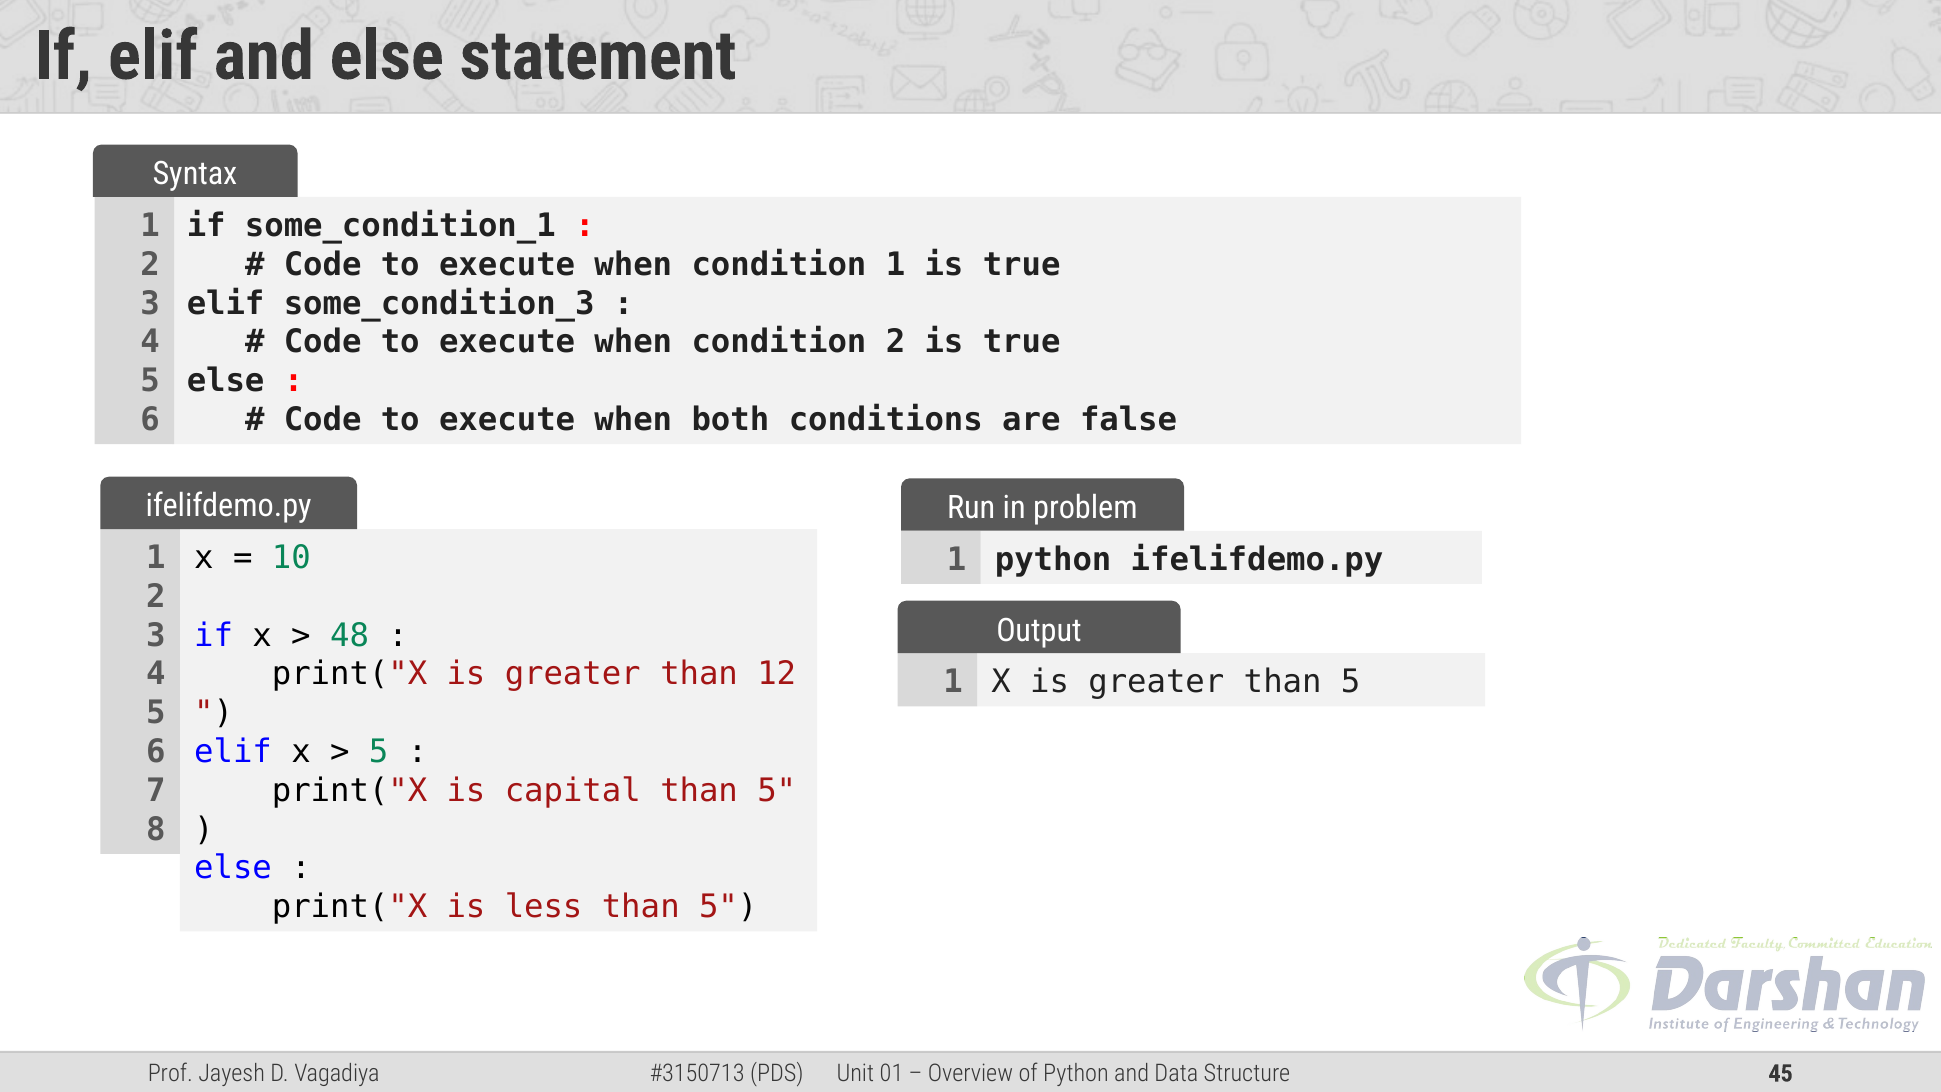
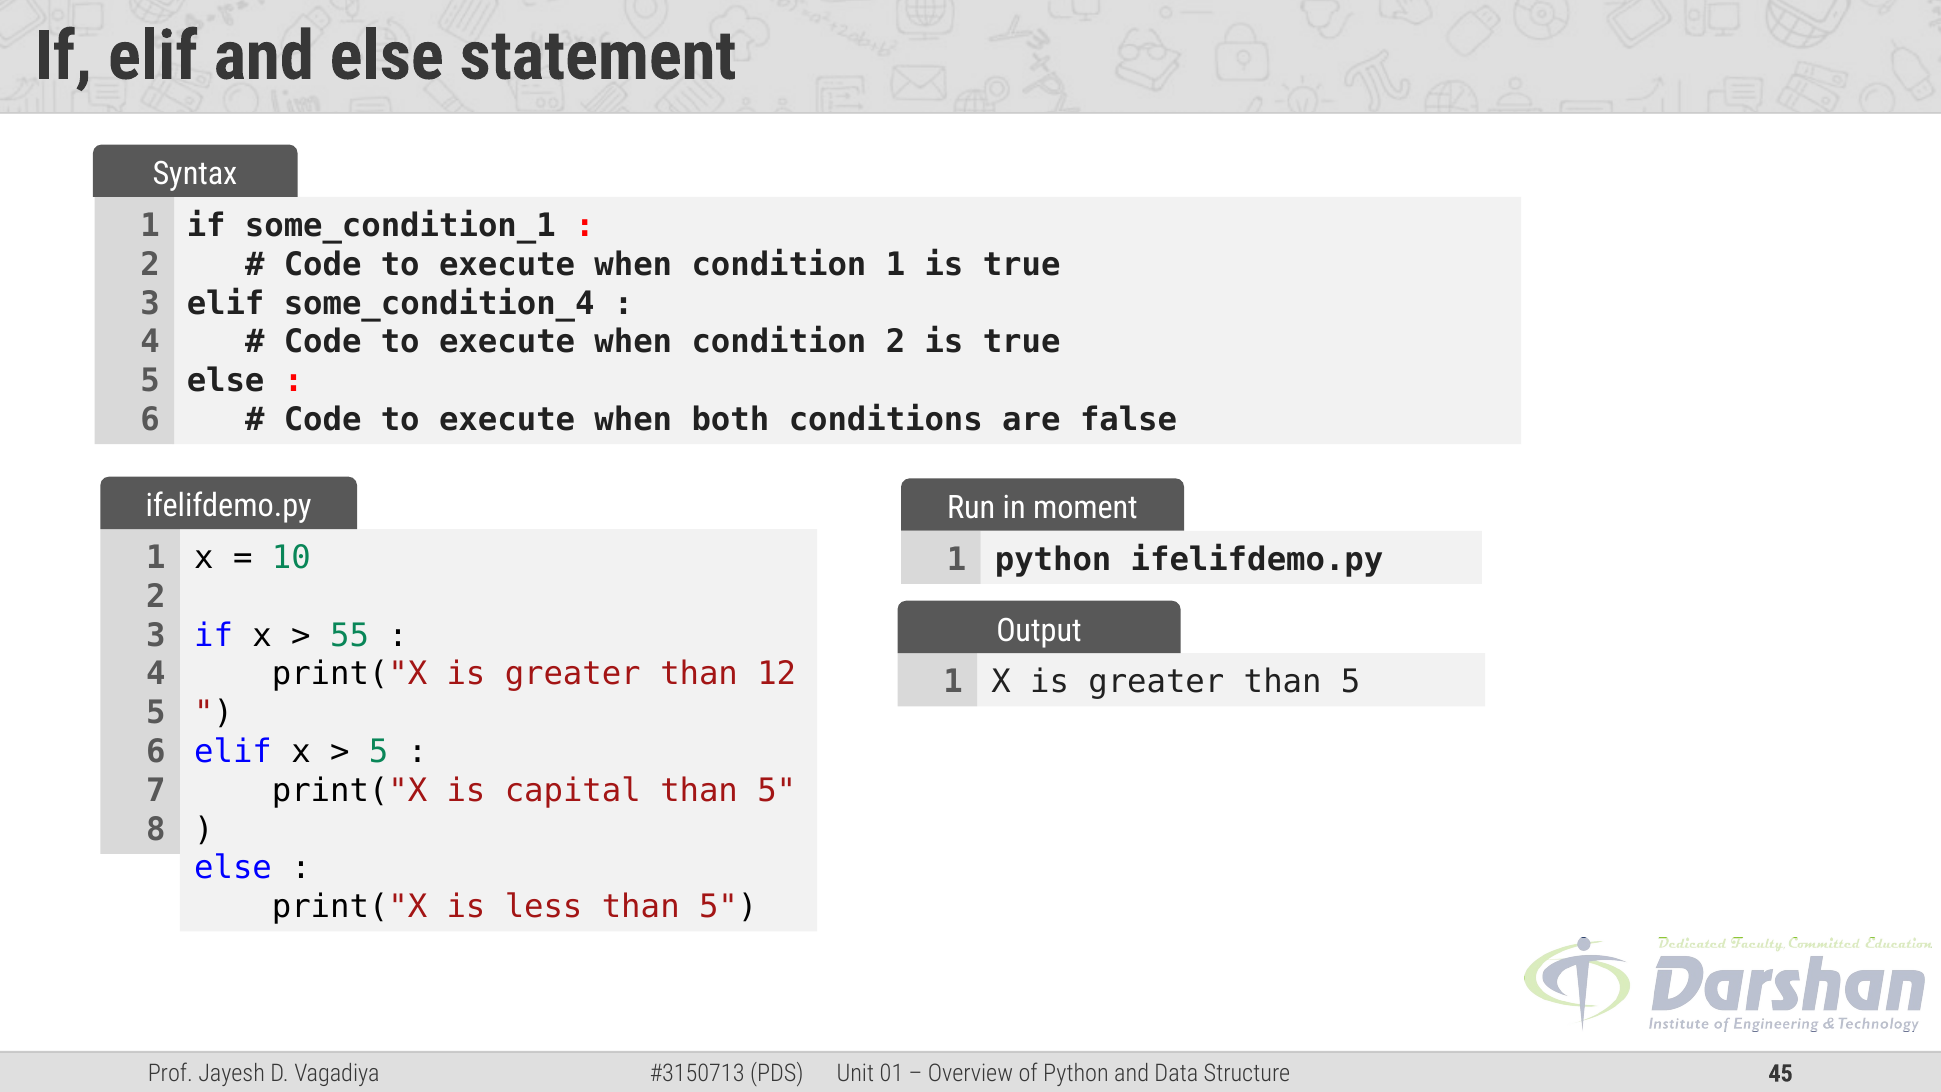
some_condition_3: some_condition_3 -> some_condition_4 (439, 303)
problem: problem -> moment (1085, 508)
48: 48 -> 55 (350, 635)
